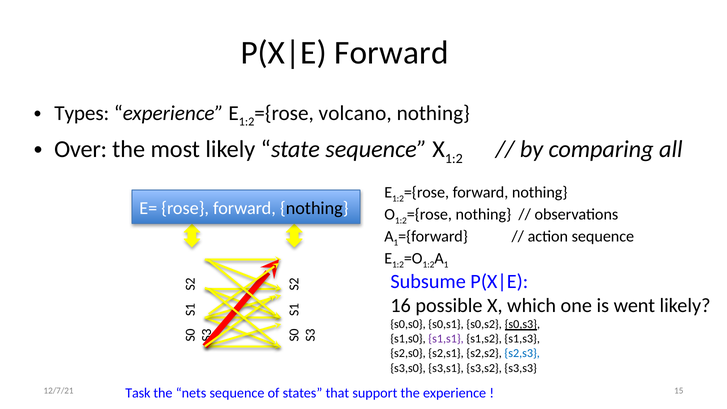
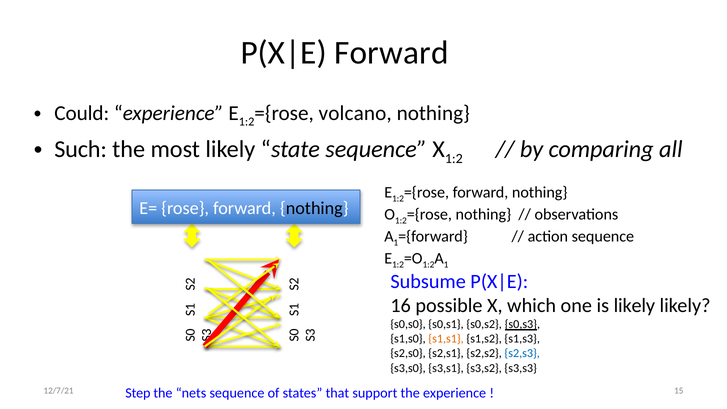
Types: Types -> Could (82, 113)
Over: Over -> Such (81, 149)
is went: went -> likely (634, 306)
s1,s1 colour: purple -> orange (446, 339)
Task: Task -> Step (138, 393)
